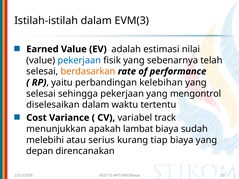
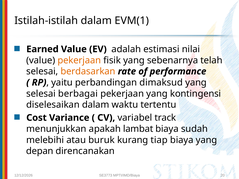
EVM(3: EVM(3 -> EVM(1 (132, 21)
pekerjaan colour: blue -> orange (79, 60)
kelebihan: kelebihan -> dimaksud (161, 83)
sehingga: sehingga -> berbagai (78, 94)
mengontrol: mengontrol -> kontingensi (196, 94)
serius: serius -> buruk (102, 140)
